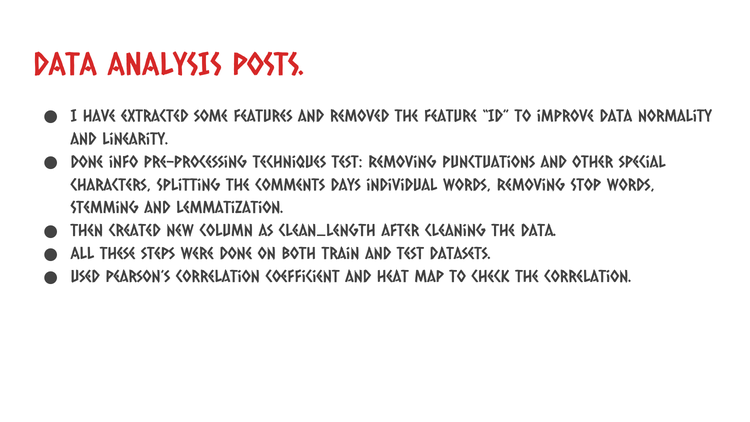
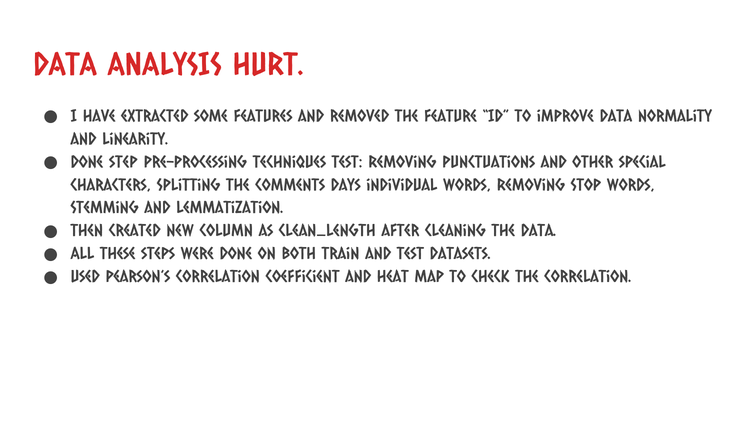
POSTS: POSTS -> HURT (268, 65)
info: info -> step (123, 162)
